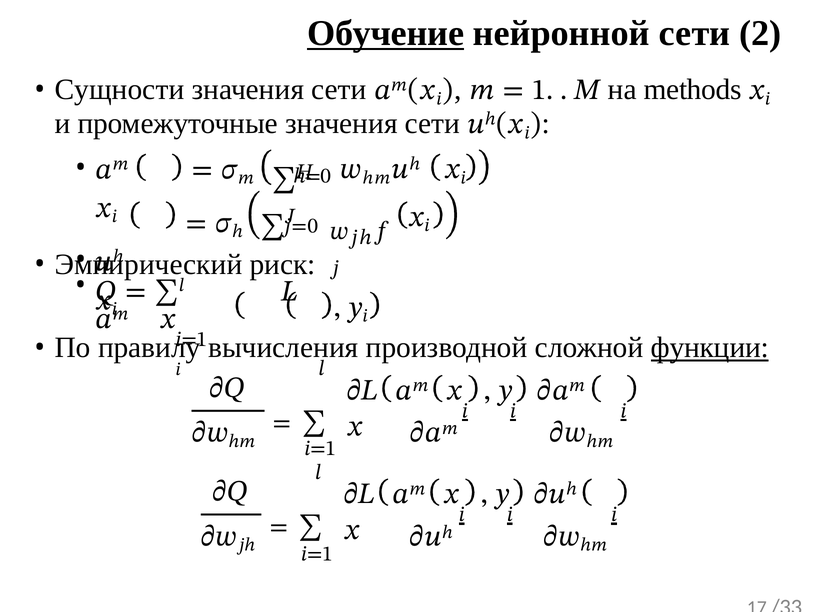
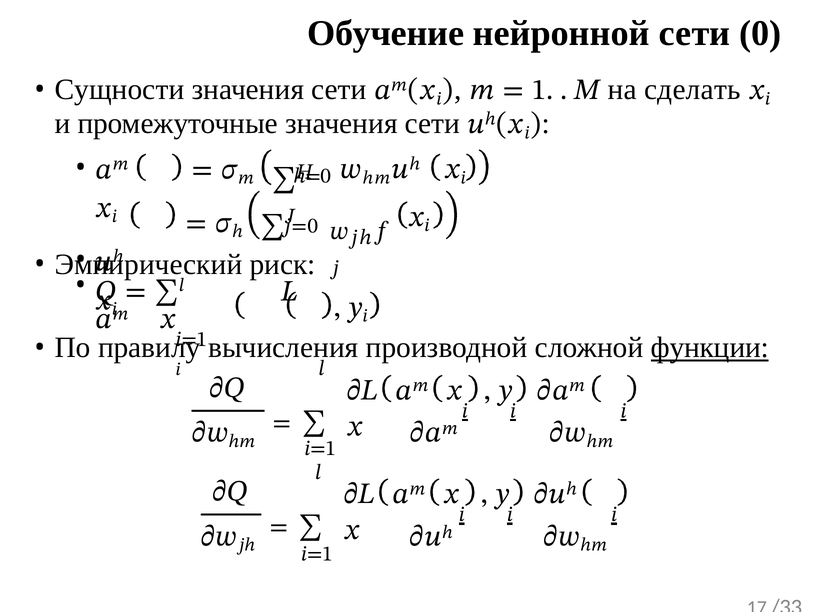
Обучение underline: present -> none (386, 33)
2: 2 -> 0 (760, 33)
methods: methods -> сделать (692, 90)
